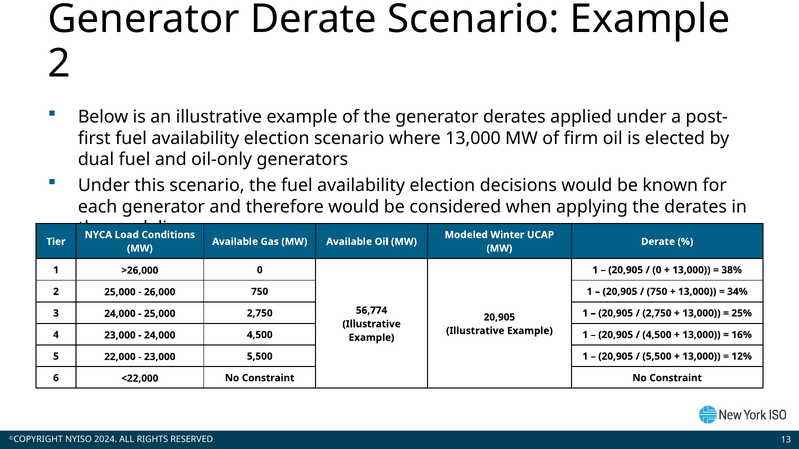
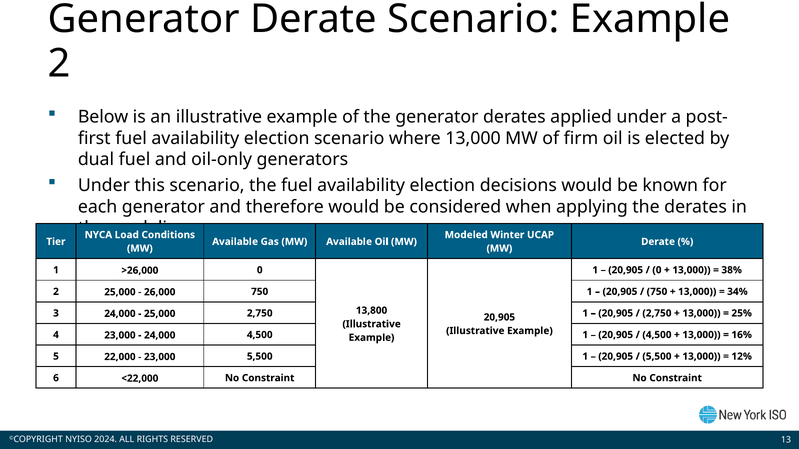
56,774: 56,774 -> 13,800 (372, 311)
